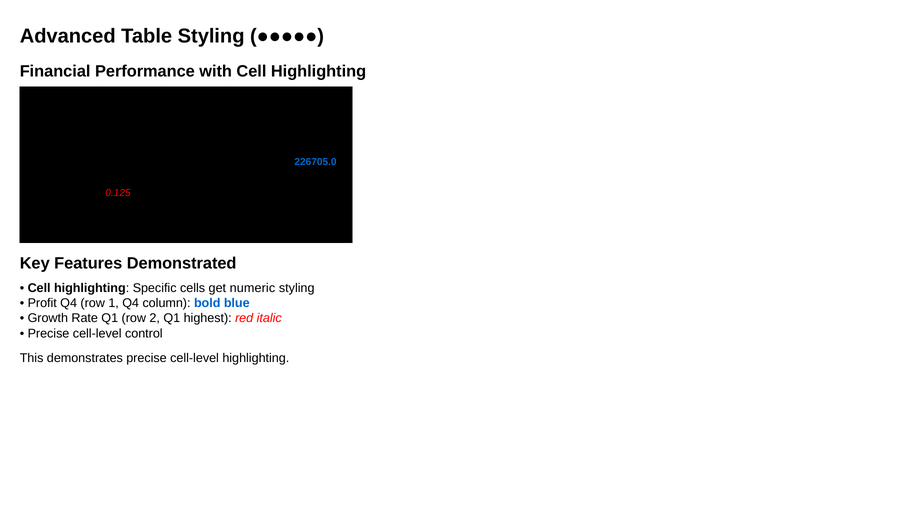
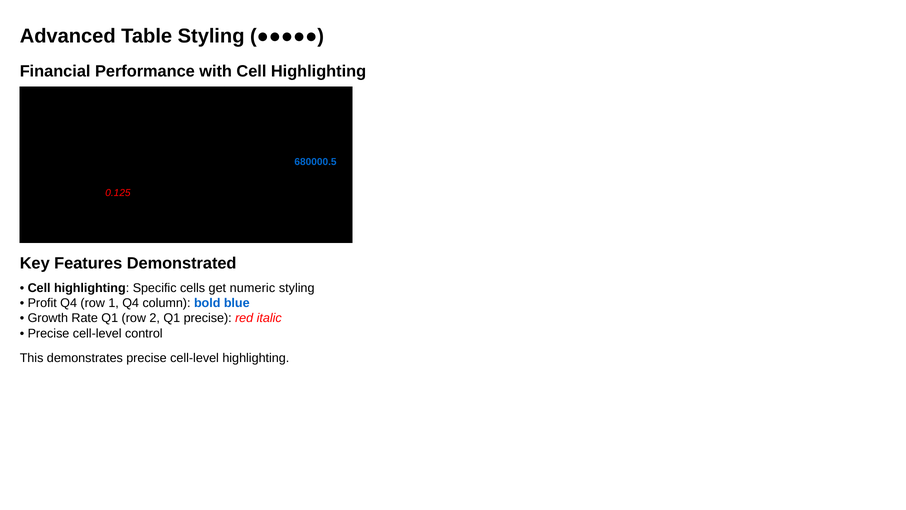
226705.0: 226705.0 -> 680000.5 (316, 162)
Q1 highest: highest -> precise (208, 318)
